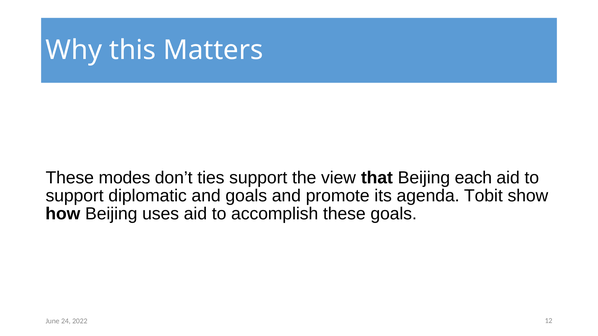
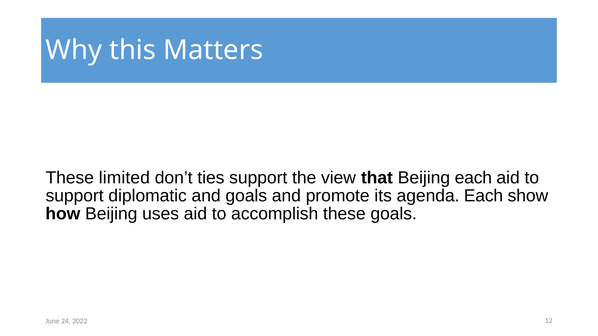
modes: modes -> limited (124, 178)
agenda Tobit: Tobit -> Each (483, 196)
